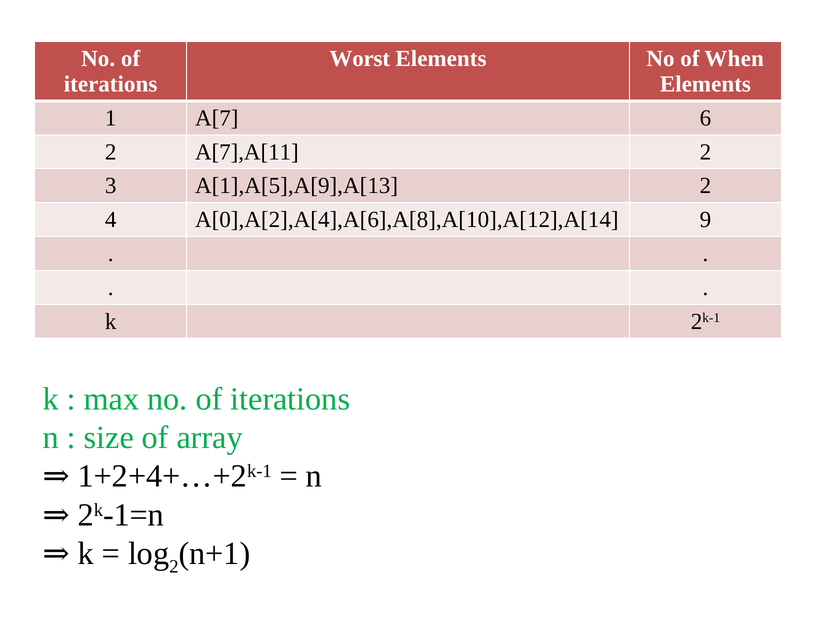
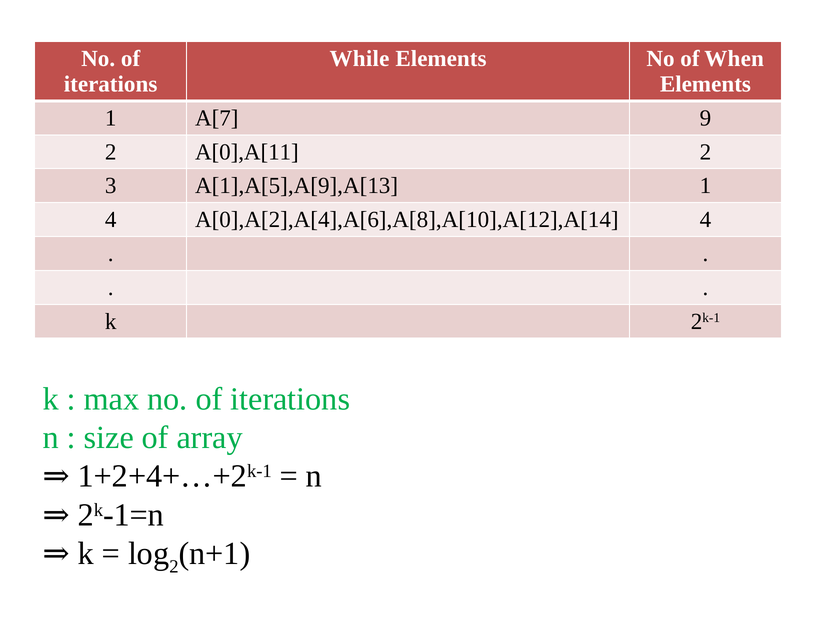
Worst: Worst -> While (359, 59)
6: 6 -> 9 (705, 118)
A[7],A[11: A[7],A[11 -> A[0],A[11 (247, 152)
A[1],A[5],A[9],A[13 2: 2 -> 1 (705, 186)
A[0],A[2],A[4],A[6],A[8],A[10],A[12],A[14 9: 9 -> 4 (705, 220)
